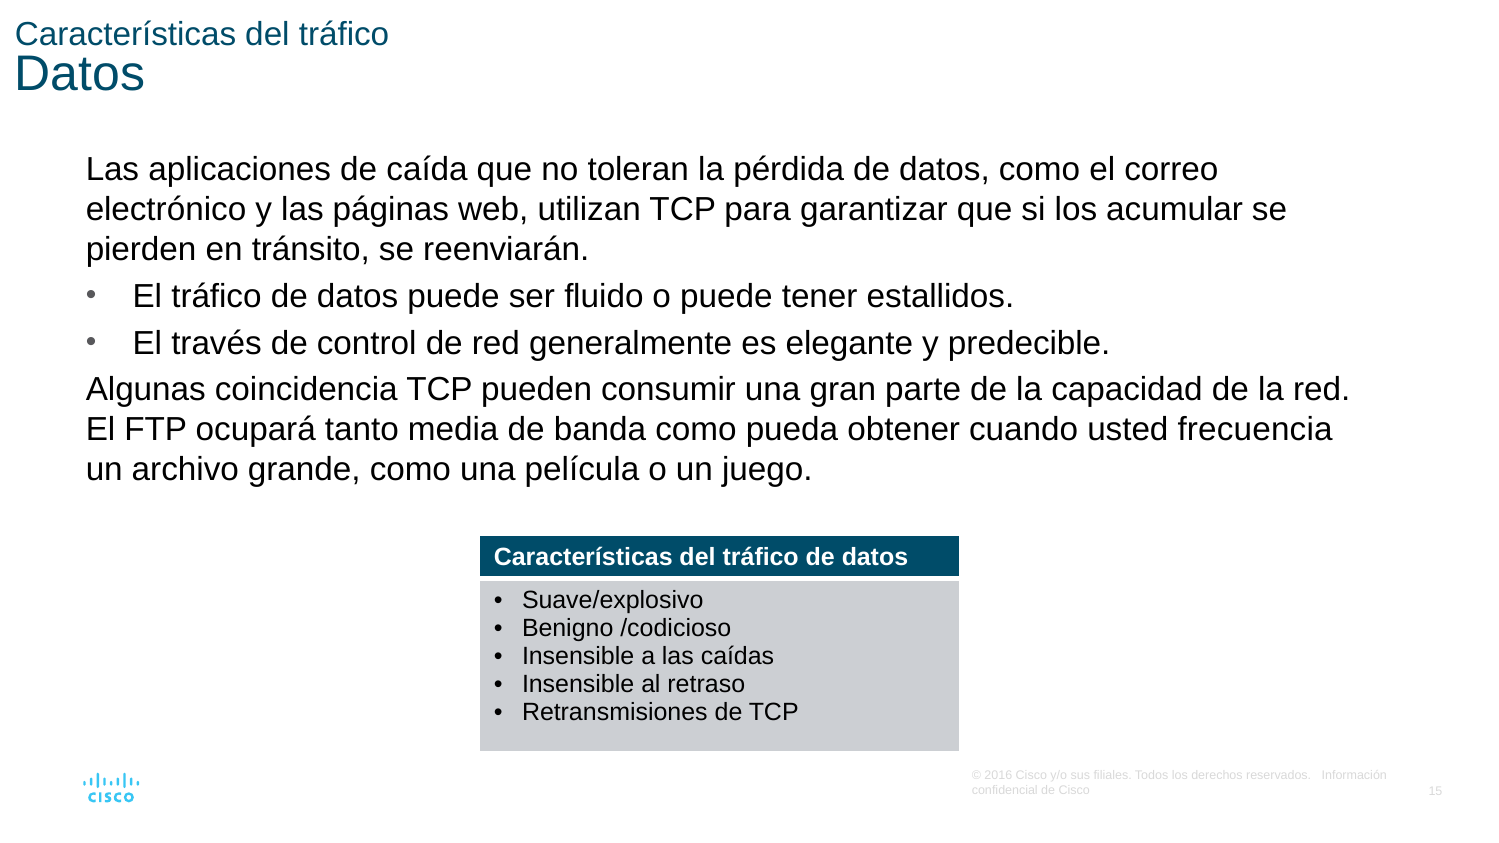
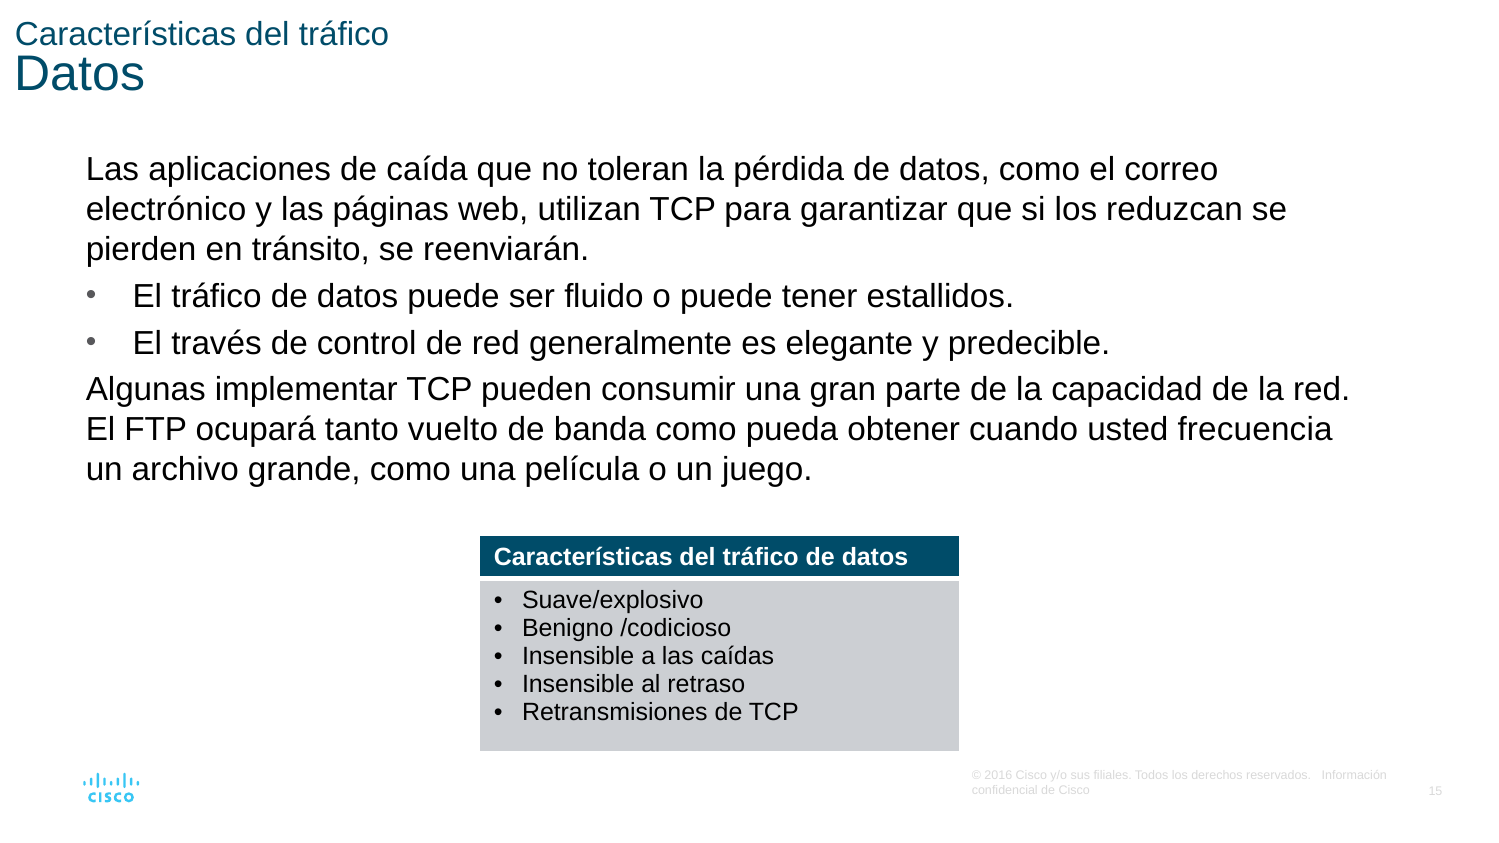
acumular: acumular -> reduzcan (1175, 210)
coincidencia: coincidencia -> implementar (306, 390)
media: media -> vuelto (453, 430)
